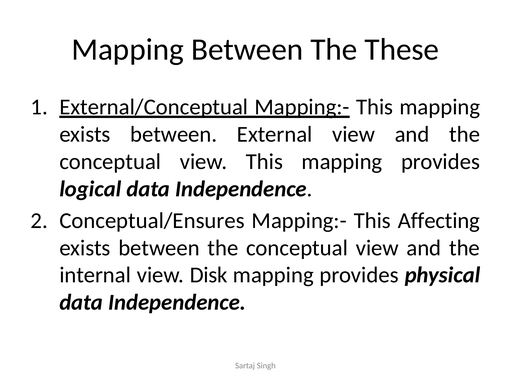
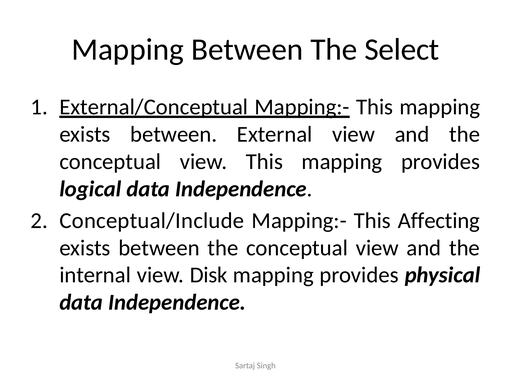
These: These -> Select (402, 49)
Conceptual/Ensures: Conceptual/Ensures -> Conceptual/Include (152, 221)
